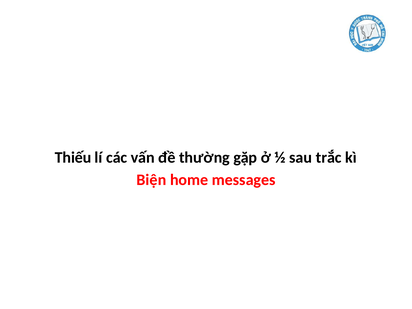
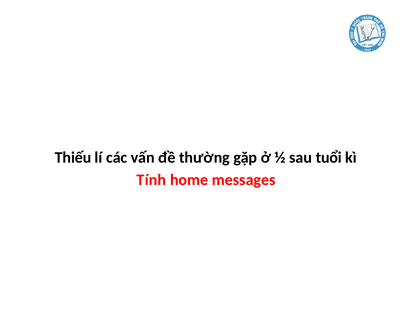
trắc: trắc -> tuổi (329, 157)
Biện: Biện -> Tính (151, 180)
